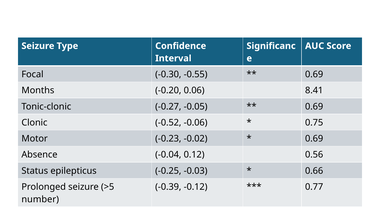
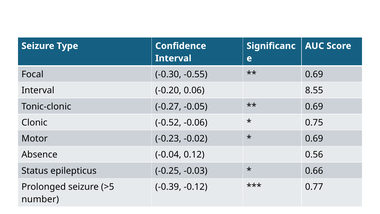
Months: Months -> Interval (38, 90)
8.41: 8.41 -> 8.55 (314, 90)
